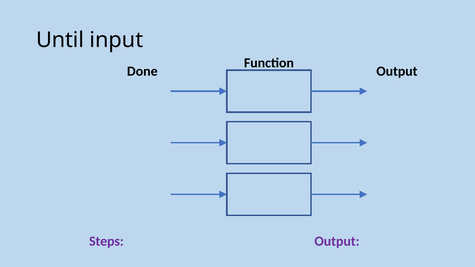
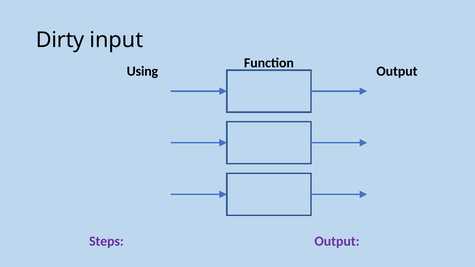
Until: Until -> Dirty (60, 40)
Done: Done -> Using (142, 71)
